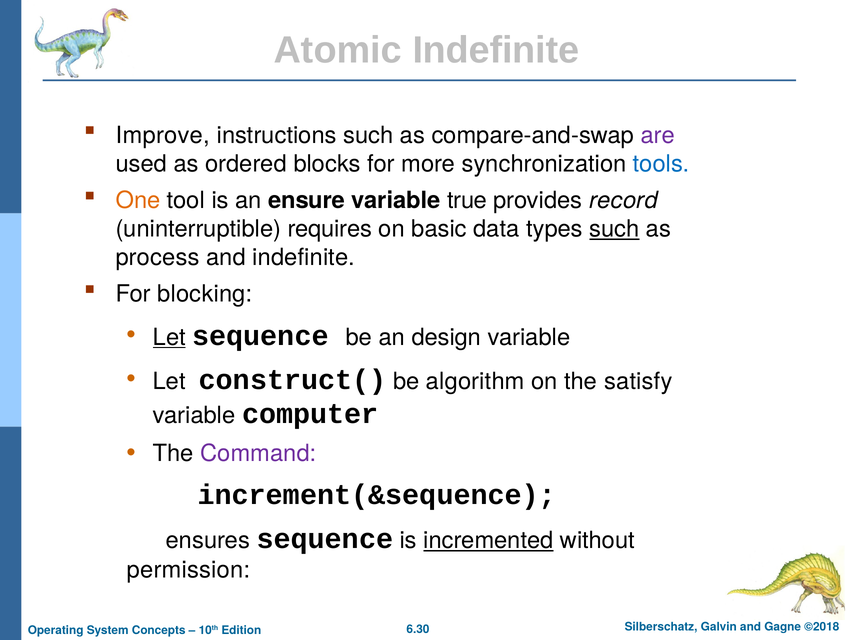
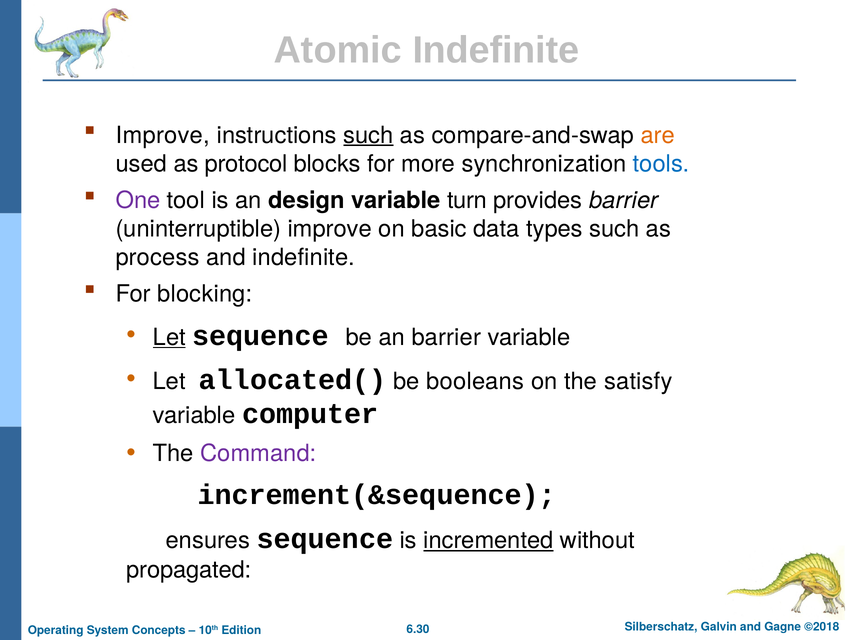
such underline: none -> present (368, 135)
are colour: purple -> orange (658, 135)
ordered: ordered -> protocol (246, 164)
One colour: orange -> purple (138, 200)
ensure: ensure -> design (307, 200)
true: true -> turn (467, 200)
provides record: record -> barrier (624, 200)
uninterruptible requires: requires -> improve (330, 229)
such underline: present -> none (614, 229)
an design: design -> barrier (446, 337)
construct(: construct( -> allocated( (293, 380)
algorithm: algorithm -> booleans (475, 381)
permission: permission -> propagated (189, 570)
